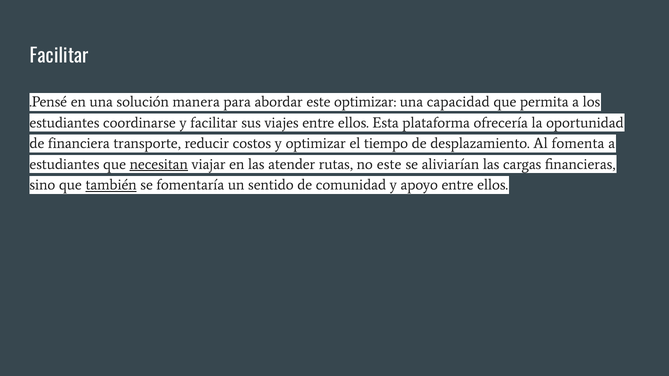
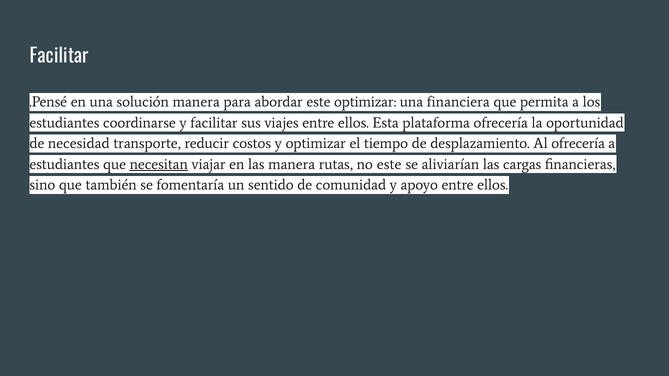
capacidad: capacidad -> financiera (458, 102)
financiera: financiera -> necesidad (79, 144)
Al fomenta: fomenta -> ofrecería (578, 144)
las atender: atender -> manera (292, 164)
también underline: present -> none (111, 185)
